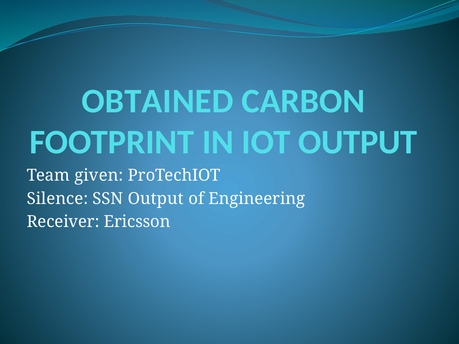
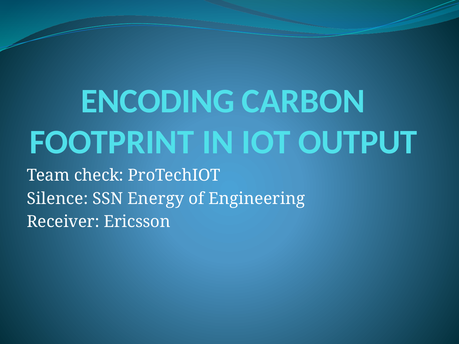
OBTAINED: OBTAINED -> ENCODING (158, 101)
given: given -> check (99, 175)
SSN Output: Output -> Energy (156, 199)
